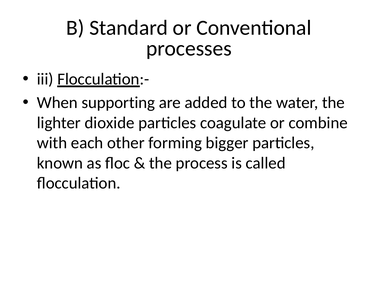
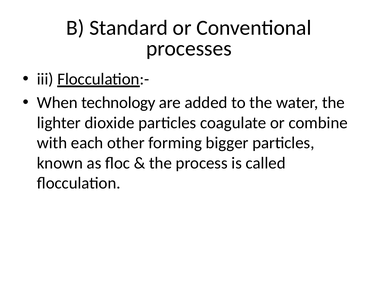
supporting: supporting -> technology (118, 103)
